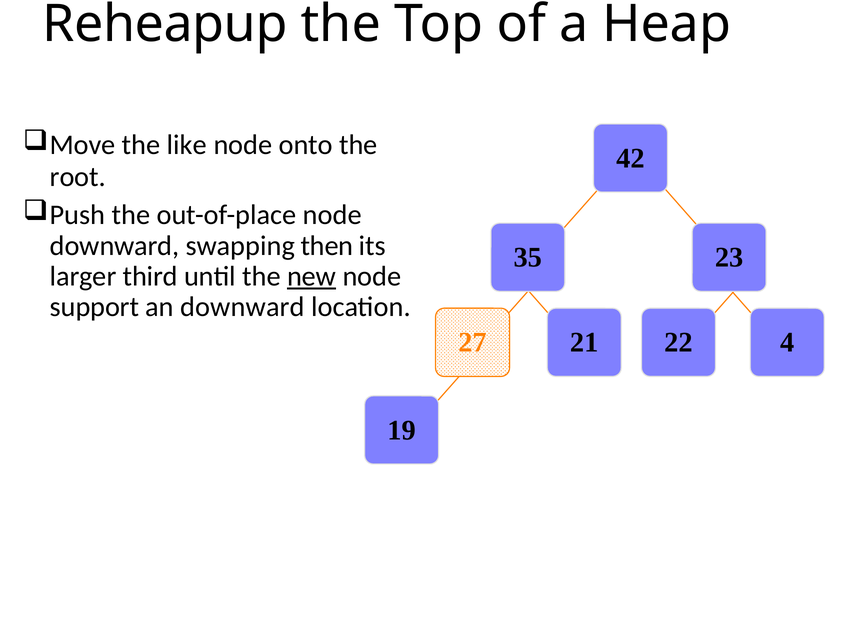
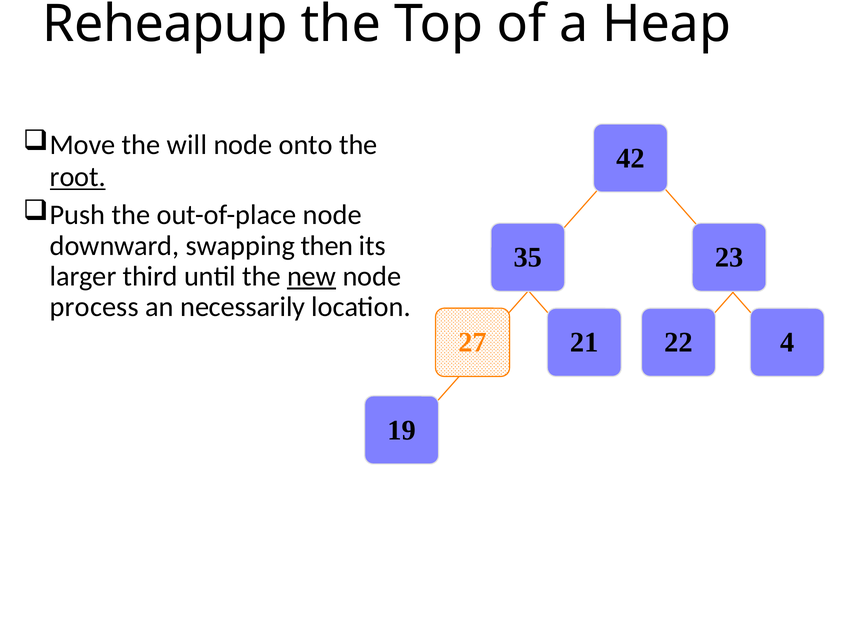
like: like -> will (187, 145)
root underline: none -> present (78, 177)
support: support -> process (94, 307)
an downward: downward -> necessarily (243, 307)
